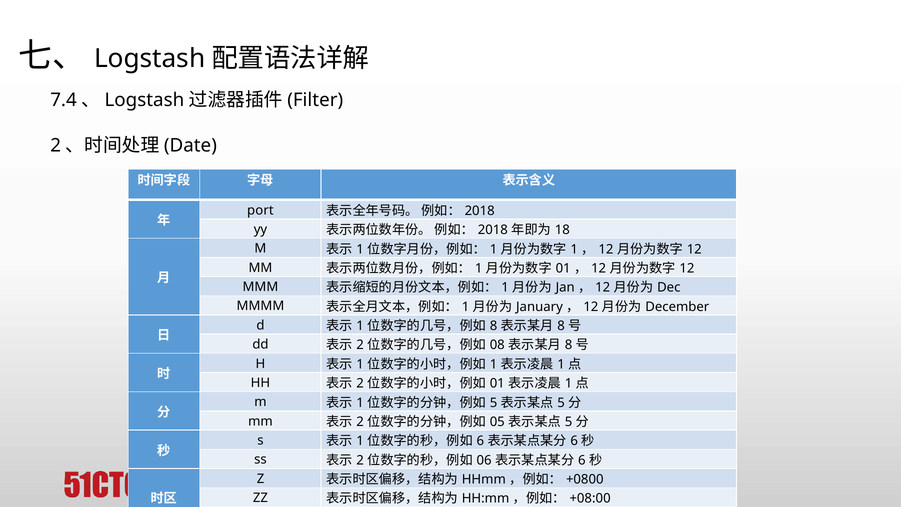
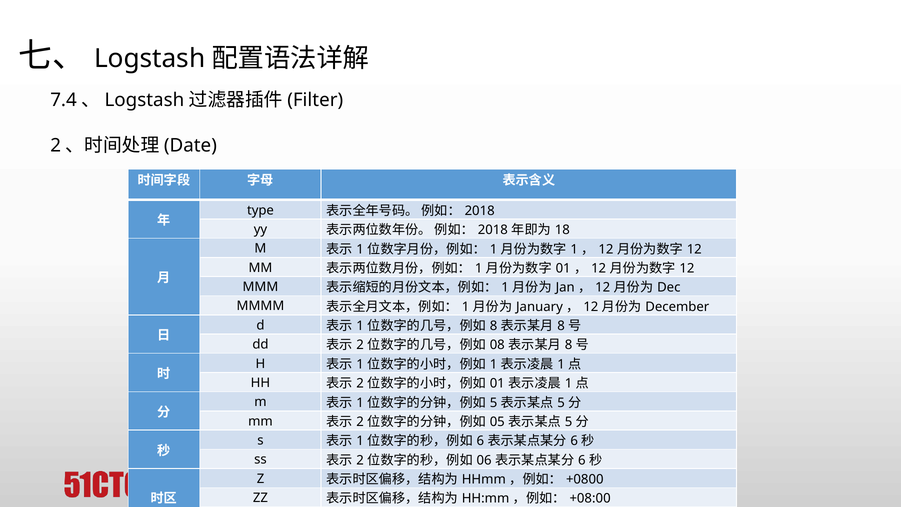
port: port -> type (260, 210)
